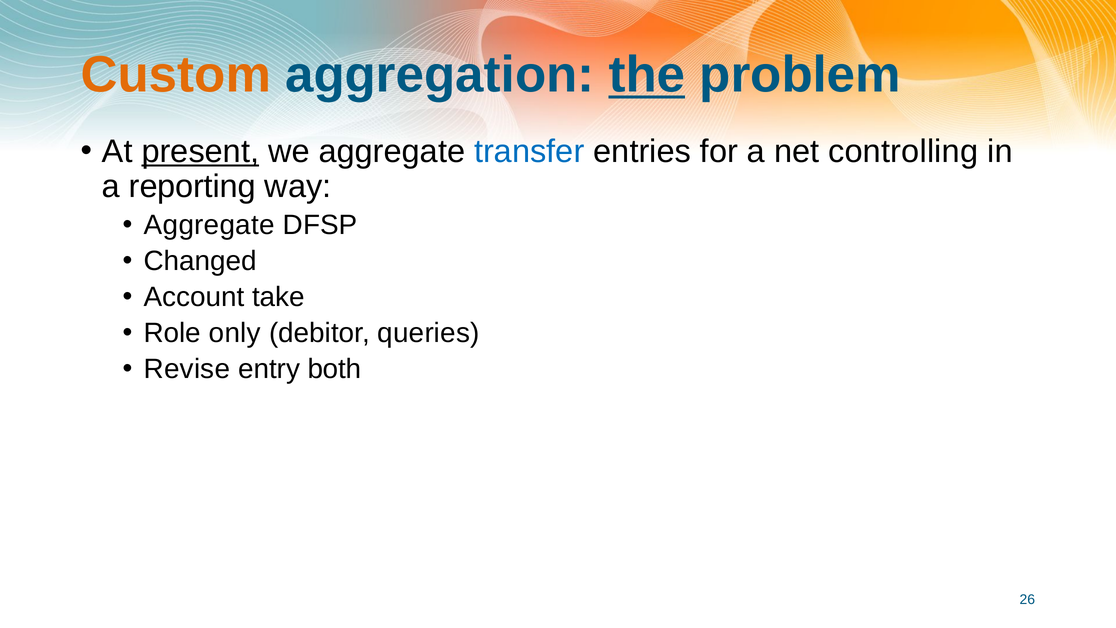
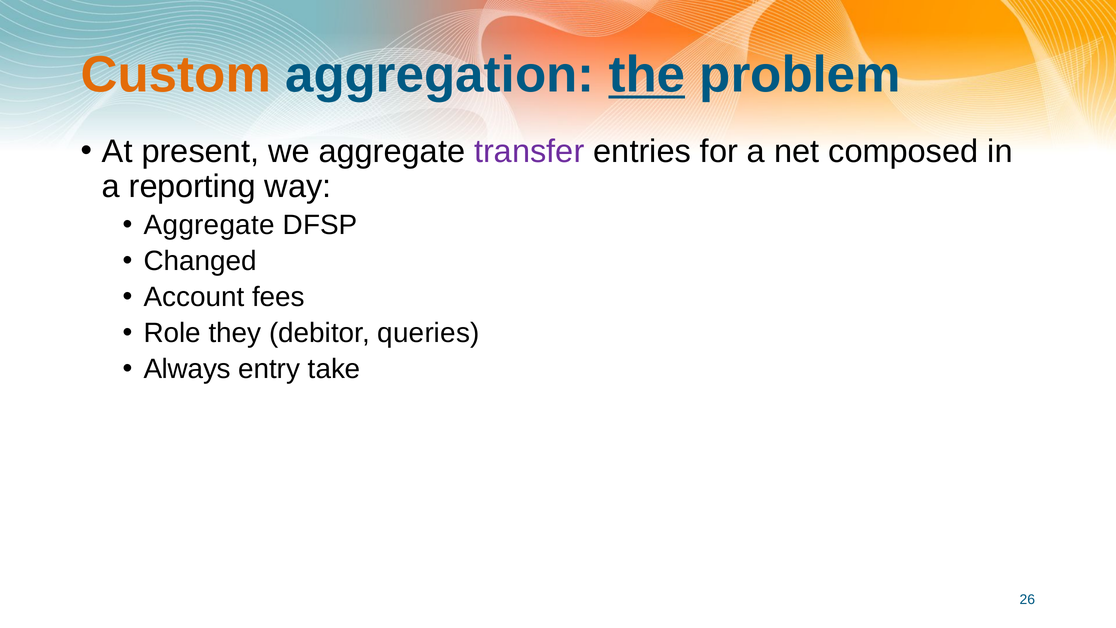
present underline: present -> none (200, 151)
transfer colour: blue -> purple (529, 151)
controlling: controlling -> composed (903, 151)
take: take -> fees (278, 297)
only: only -> they (235, 333)
Revise: Revise -> Always (187, 369)
both: both -> take (334, 369)
